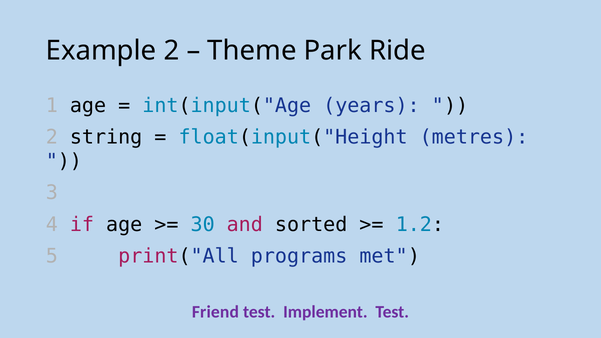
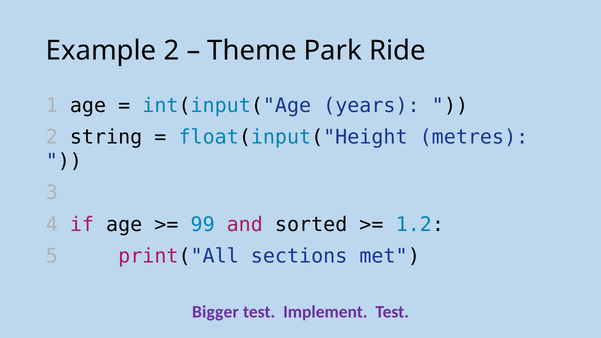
30: 30 -> 99 (203, 224)
programs: programs -> sections (299, 256)
Friend: Friend -> Bigger (215, 312)
